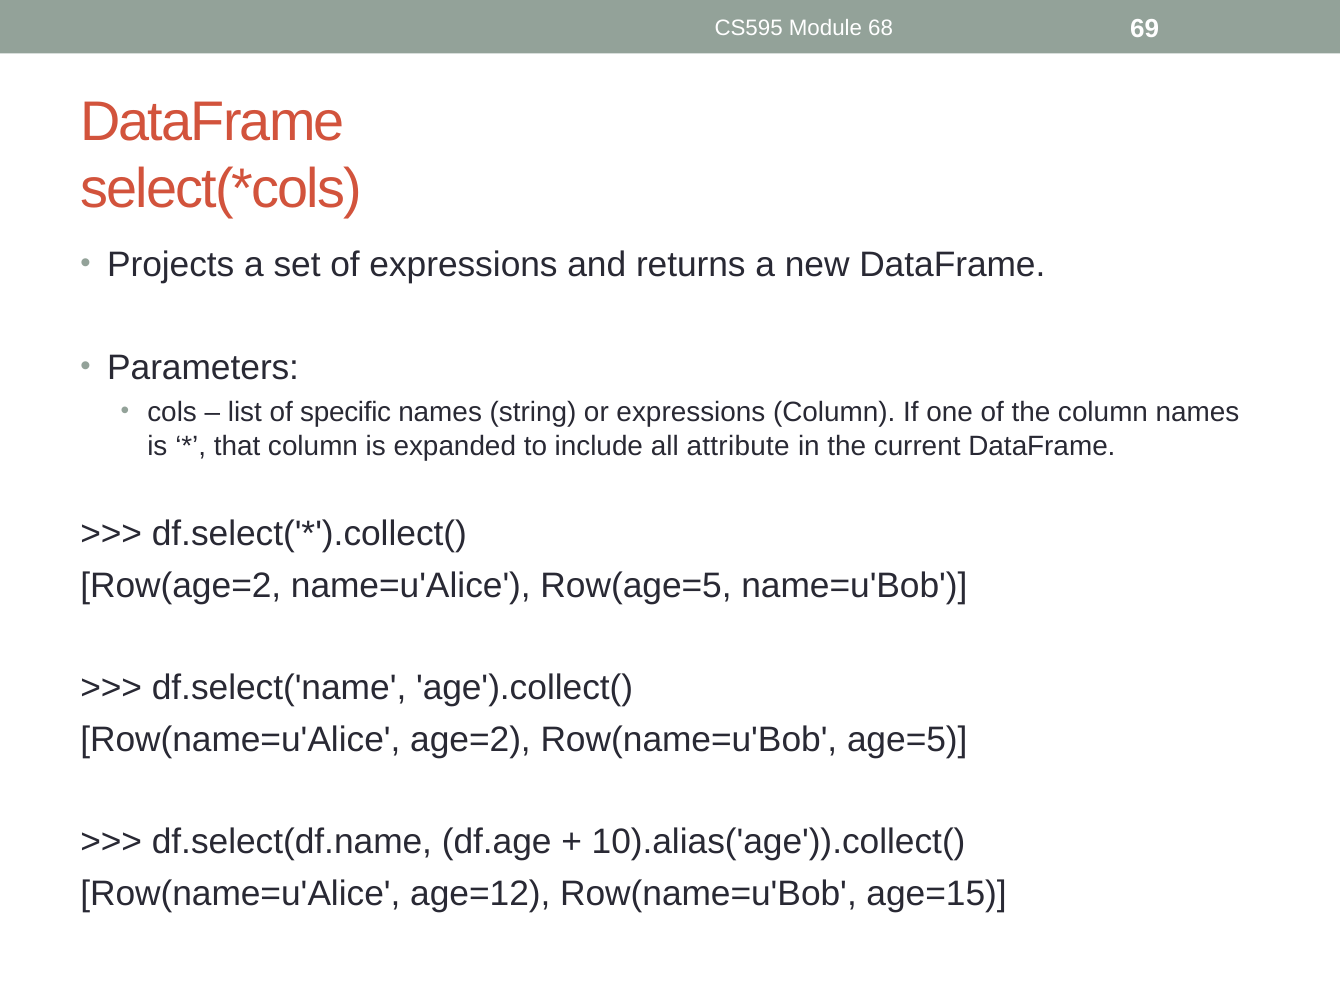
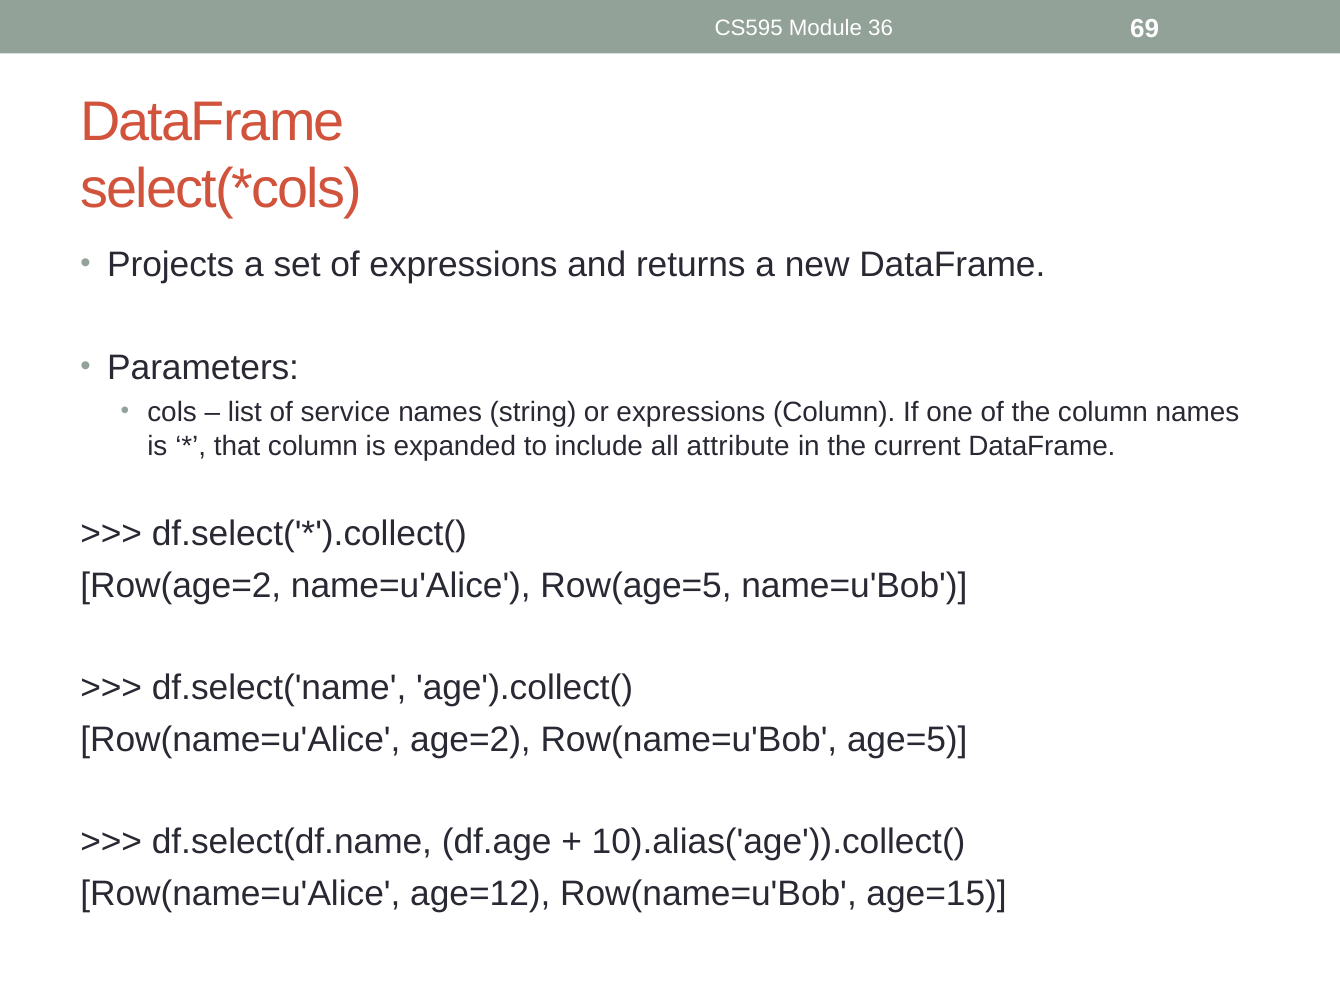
68: 68 -> 36 (881, 28)
specific: specific -> service (345, 412)
